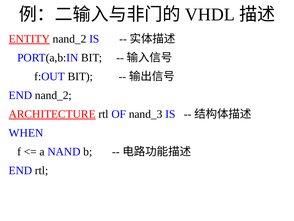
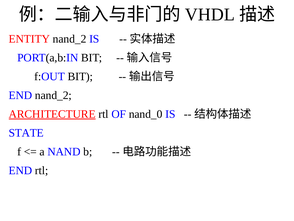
ENTITY underline: present -> none (29, 39)
nand_3: nand_3 -> nand_0 (146, 114)
WHEN: WHEN -> STATE (26, 133)
